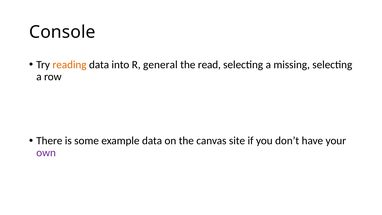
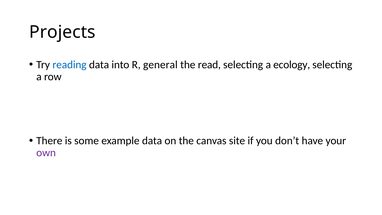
Console: Console -> Projects (62, 32)
reading colour: orange -> blue (69, 65)
missing: missing -> ecology (292, 65)
